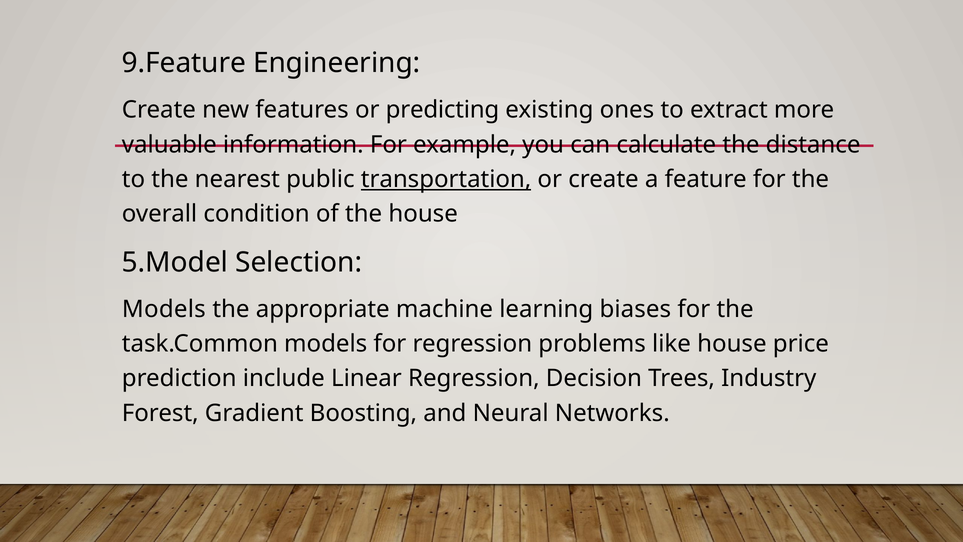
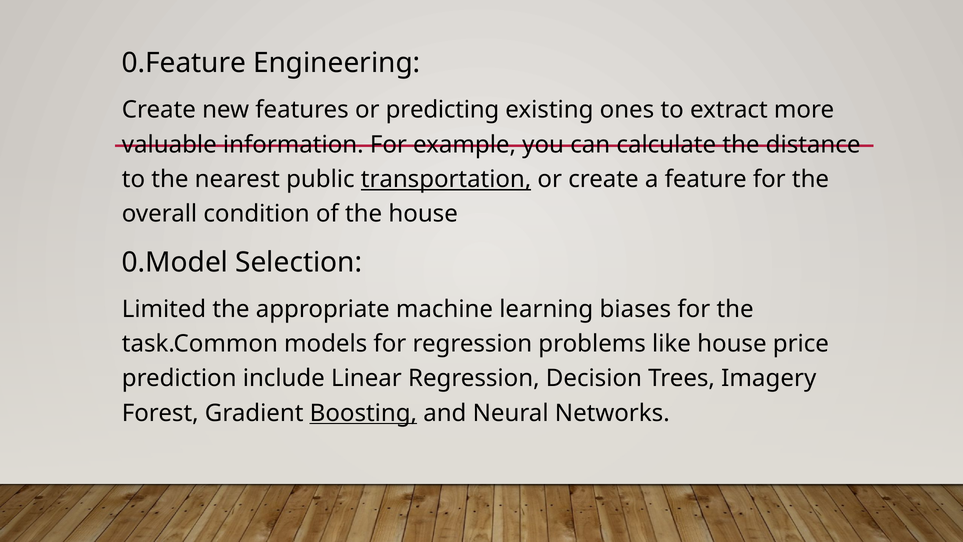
9.Feature: 9.Feature -> 0.Feature (184, 63)
5.Model: 5.Model -> 0.Model (175, 262)
Models: Models -> Limited (164, 309)
Industry: Industry -> Imagery (769, 378)
Boosting underline: none -> present (363, 413)
